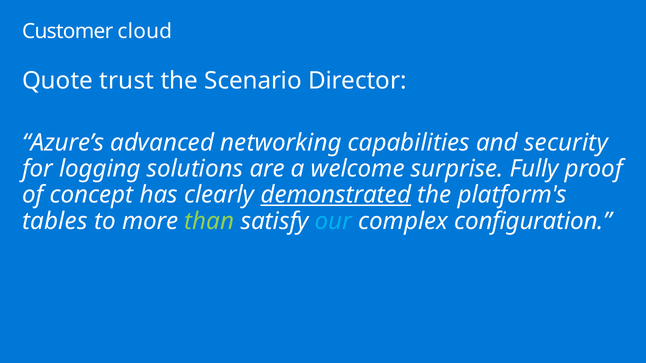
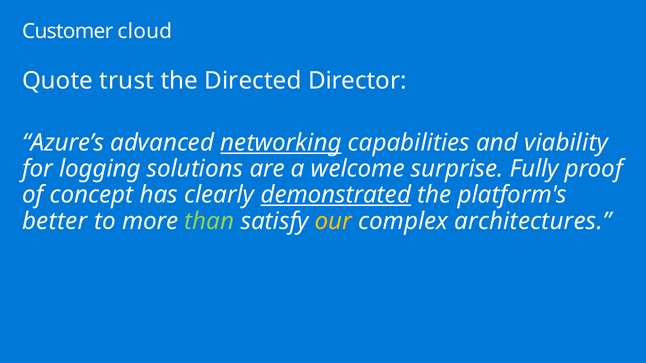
Scenario: Scenario -> Directed (253, 81)
networking underline: none -> present (281, 143)
security: security -> viability (566, 143)
tables: tables -> better (55, 221)
our colour: light blue -> yellow (333, 221)
configuration: configuration -> architectures (533, 221)
